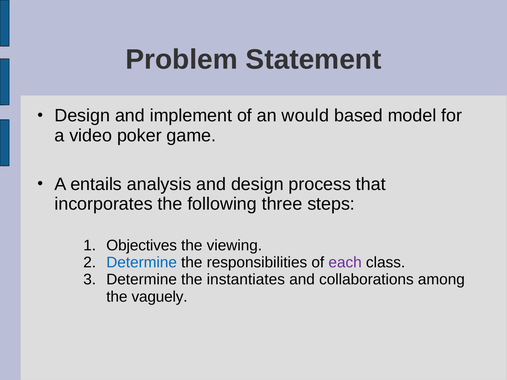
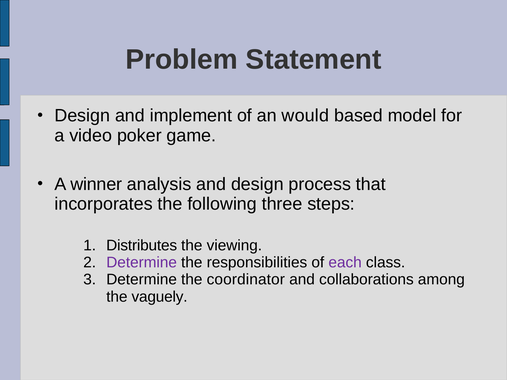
entails: entails -> winner (96, 184)
Objectives: Objectives -> Distributes (142, 246)
Determine colour: blue -> purple (142, 263)
instantiates: instantiates -> coordinator (246, 280)
